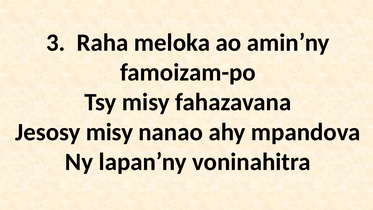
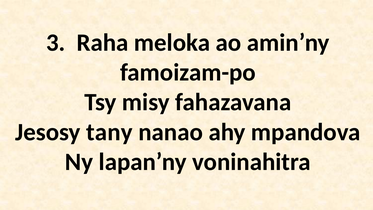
Jesosy misy: misy -> tany (109, 132)
